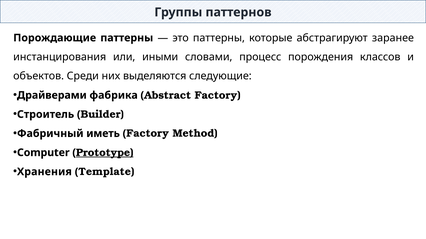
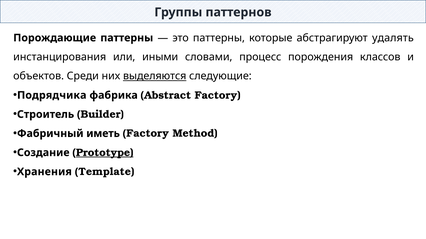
заранее: заранее -> удалять (393, 38)
выделяются underline: none -> present (155, 76)
Драйверами: Драйверами -> Подрядчика (52, 95)
Computer: Computer -> Создание (43, 153)
